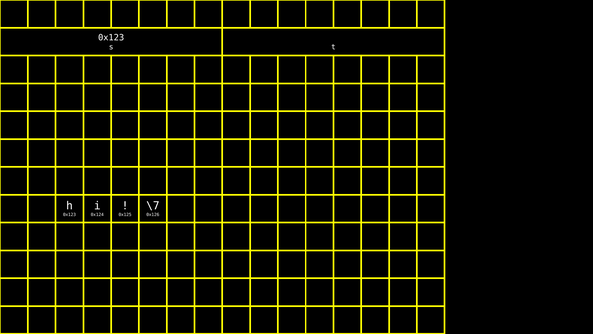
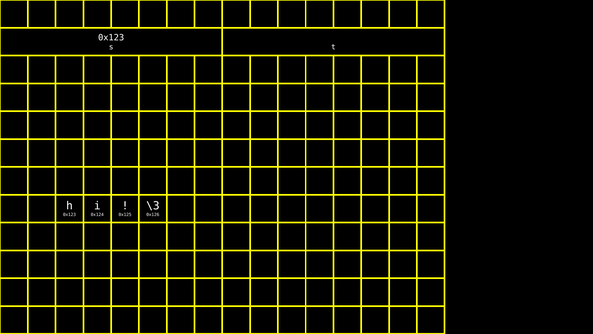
\7: \7 -> \3 (153, 206)
